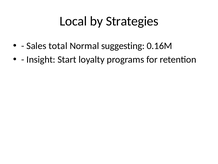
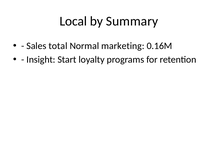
Strategies: Strategies -> Summary (132, 21)
suggesting: suggesting -> marketing (123, 46)
